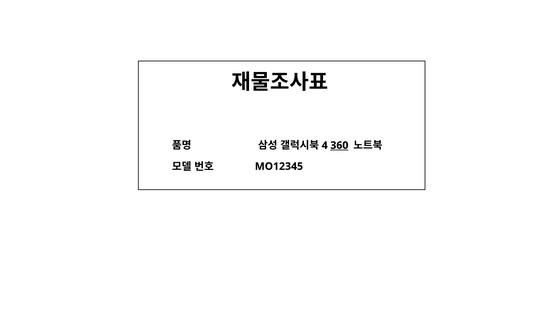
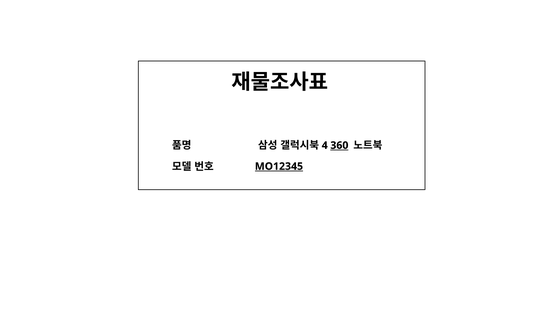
MO12345 underline: none -> present (279, 166)
